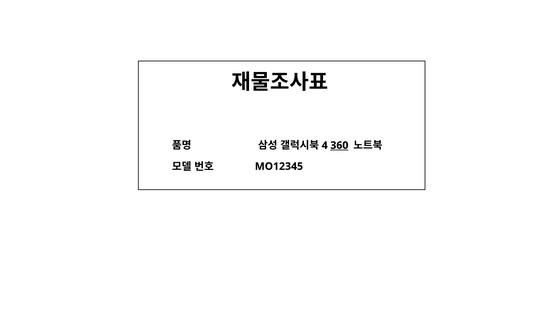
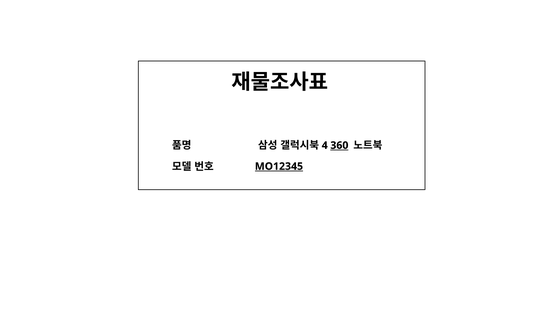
MO12345 underline: none -> present (279, 166)
